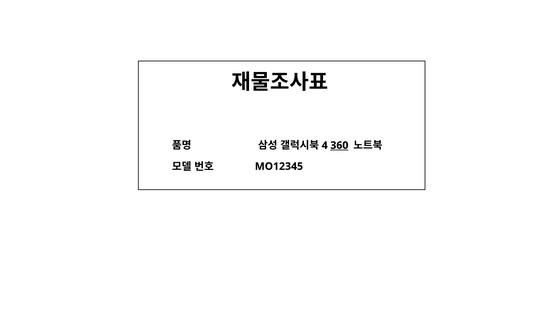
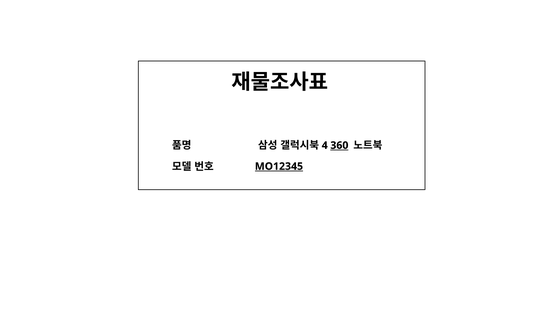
MO12345 underline: none -> present (279, 166)
